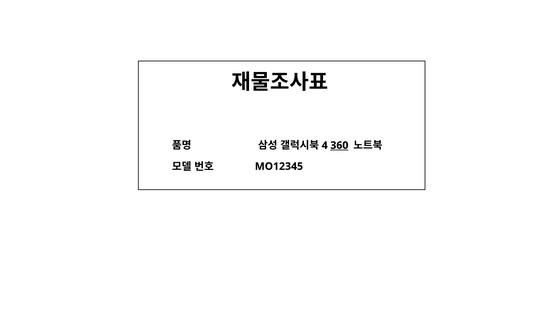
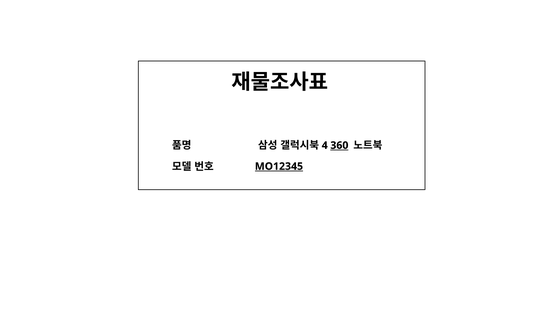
MO12345 underline: none -> present (279, 166)
